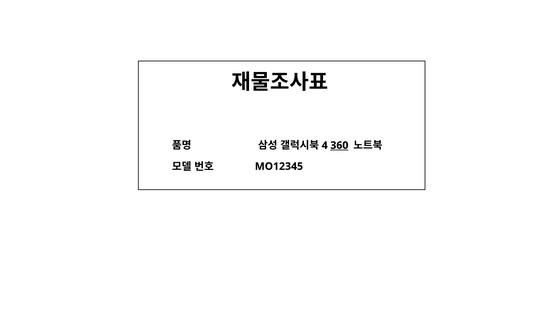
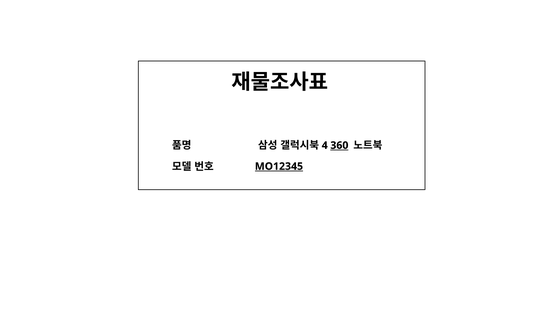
MO12345 underline: none -> present (279, 166)
